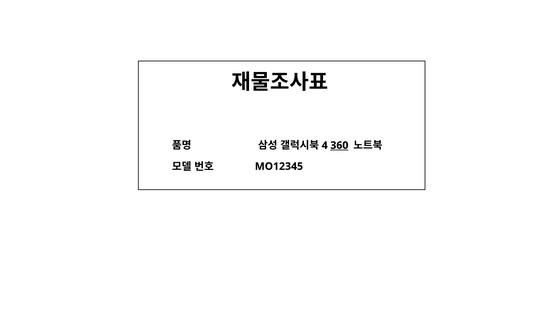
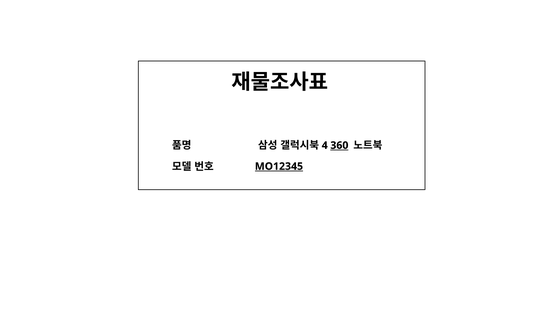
MO12345 underline: none -> present (279, 166)
